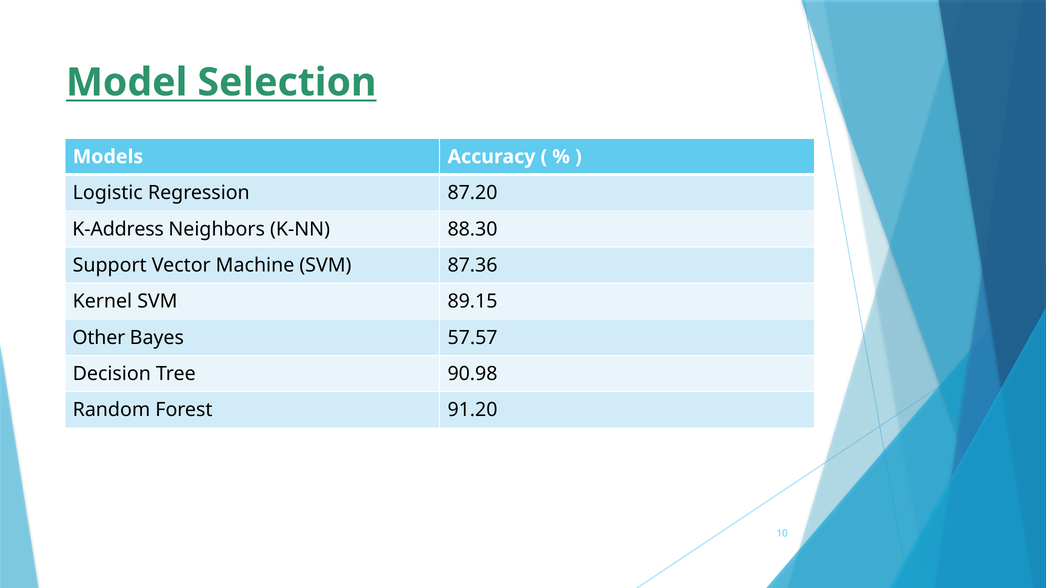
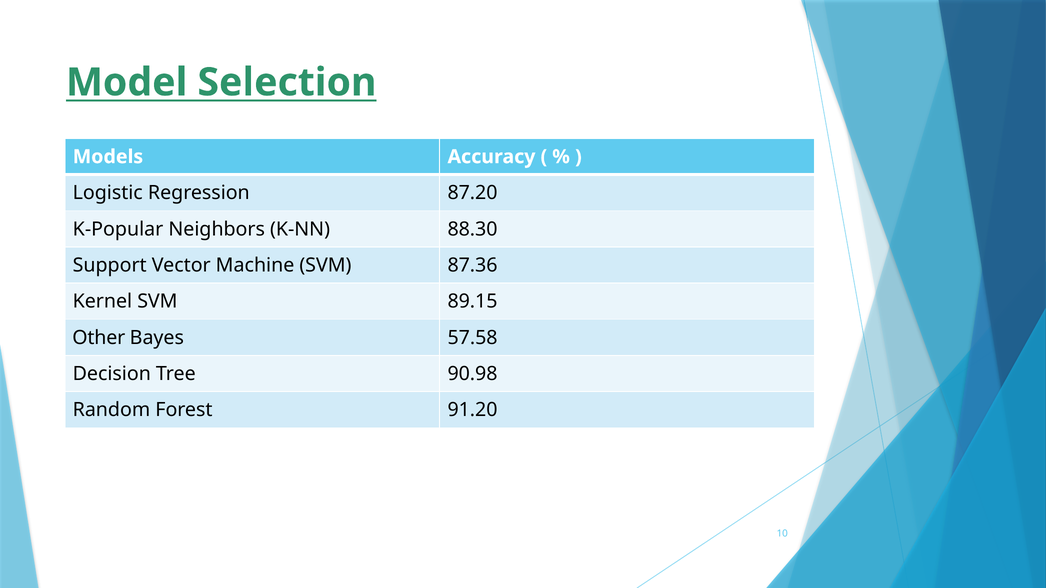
K-Address: K-Address -> K-Popular (118, 229)
57.57: 57.57 -> 57.58 (473, 338)
